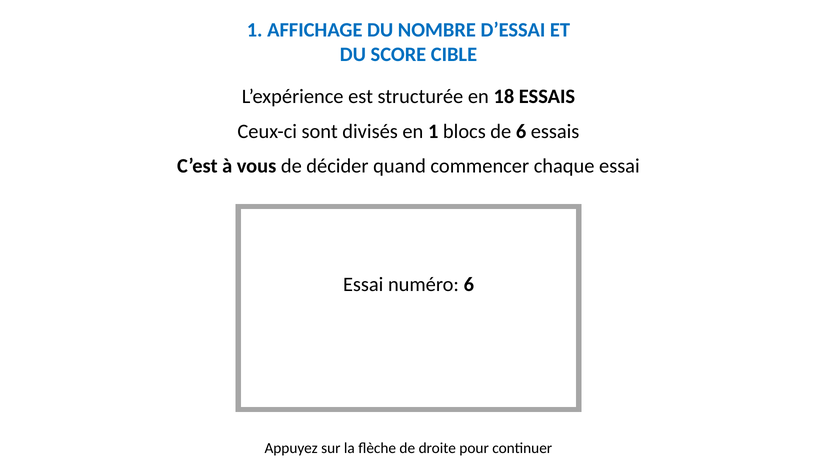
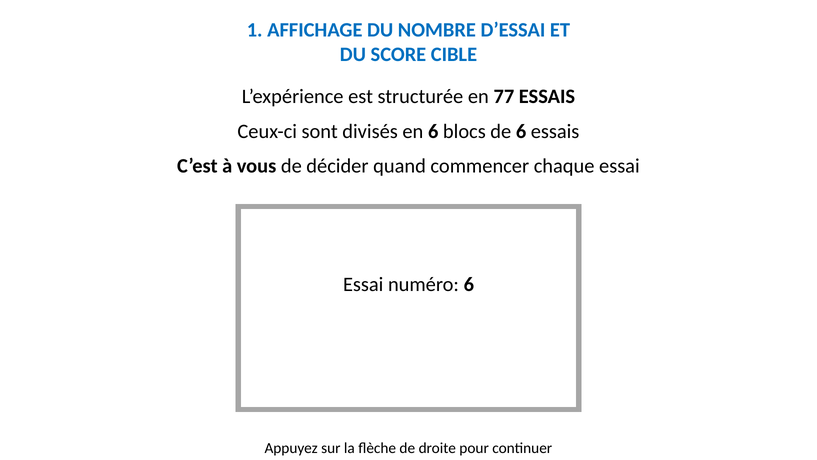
18: 18 -> 77 (504, 97)
en 1: 1 -> 6 (433, 131)
